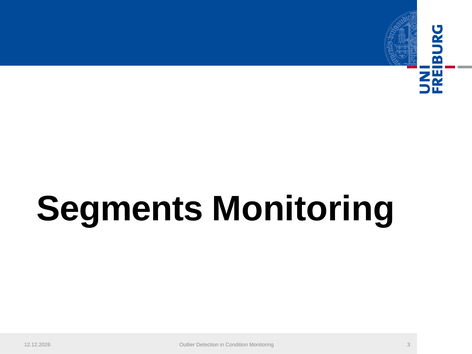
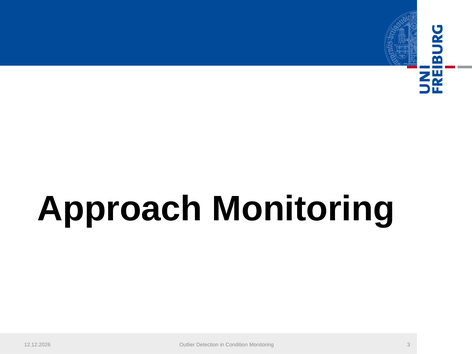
Segments: Segments -> Approach (120, 209)
